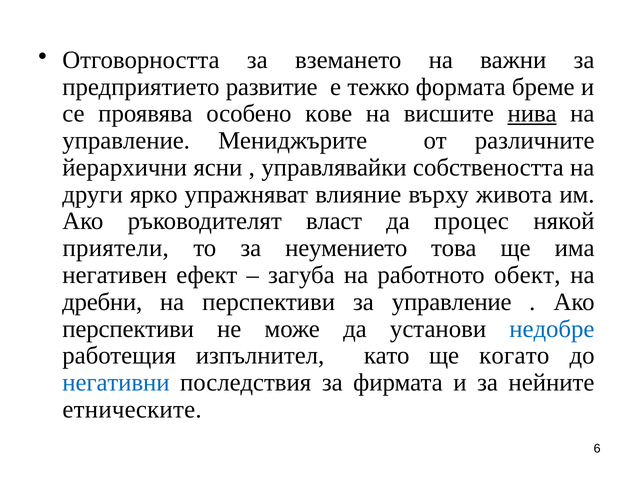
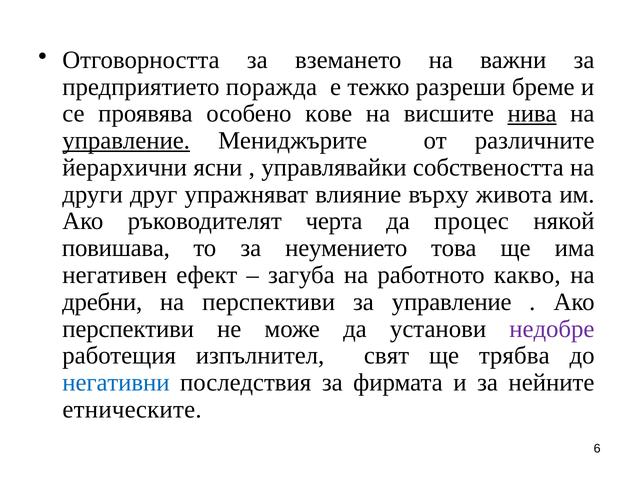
развитие: развитие -> поражда (271, 87)
формата: формата -> разреши (461, 87)
управление underline: none -> present (126, 140)
ярко: ярко -> друг (154, 194)
власт: власт -> черта (334, 221)
приятели: приятели -> повишава (116, 248)
обект: обект -> какво (527, 275)
недобре colour: blue -> purple (552, 328)
като: като -> свят (387, 355)
когато: когато -> трябва (514, 355)
